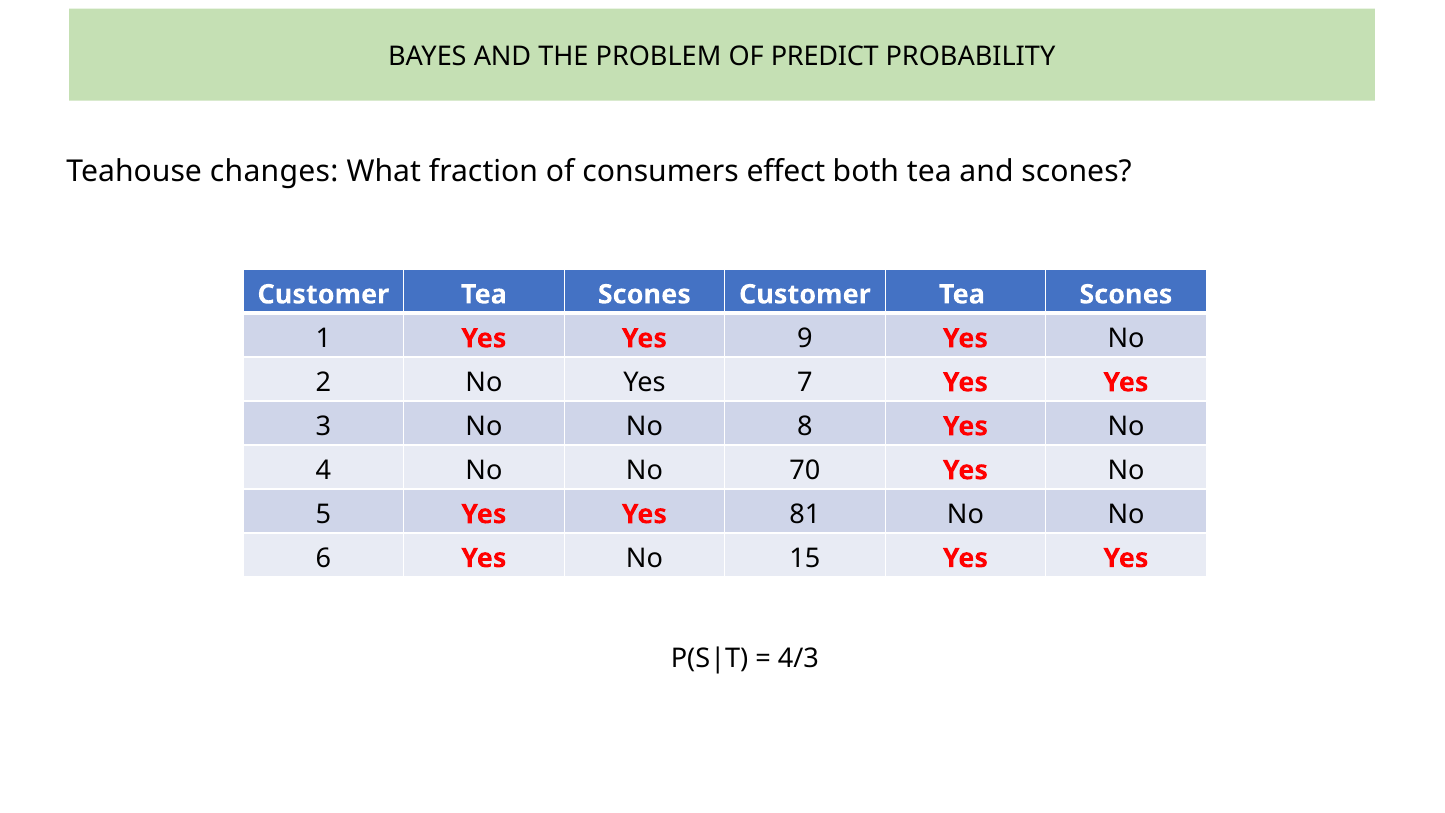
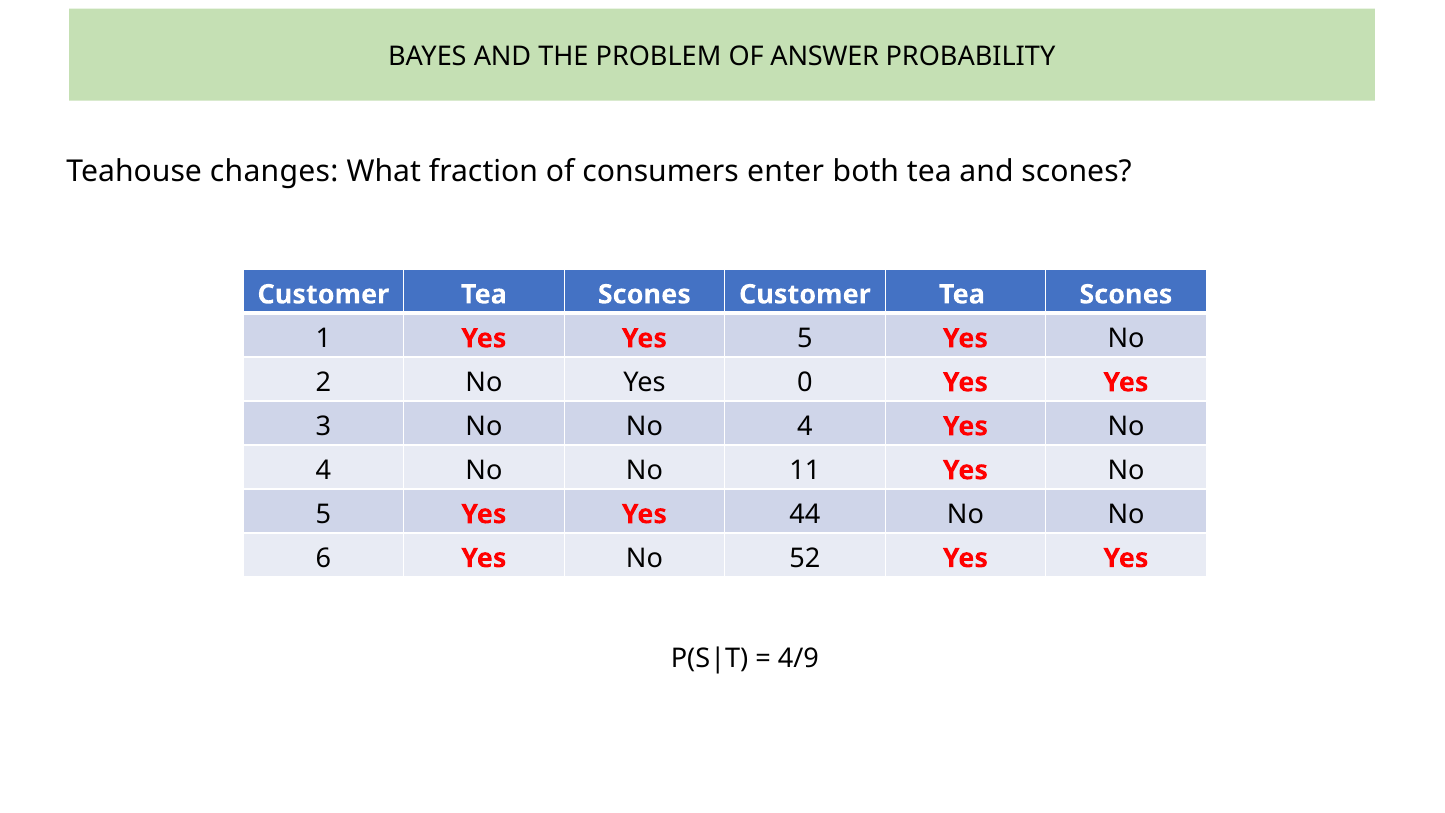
PREDICT: PREDICT -> ANSWER (825, 56)
effect: effect -> enter (786, 171)
9: 9 -> 5 (805, 338)
7: 7 -> 0 (805, 382)
No No 8: 8 -> 4 (805, 426)
70: 70 -> 11 (805, 470)
81: 81 -> 44 (805, 514)
15: 15 -> 52 (805, 558)
4/3: 4/3 -> 4/9 (798, 658)
